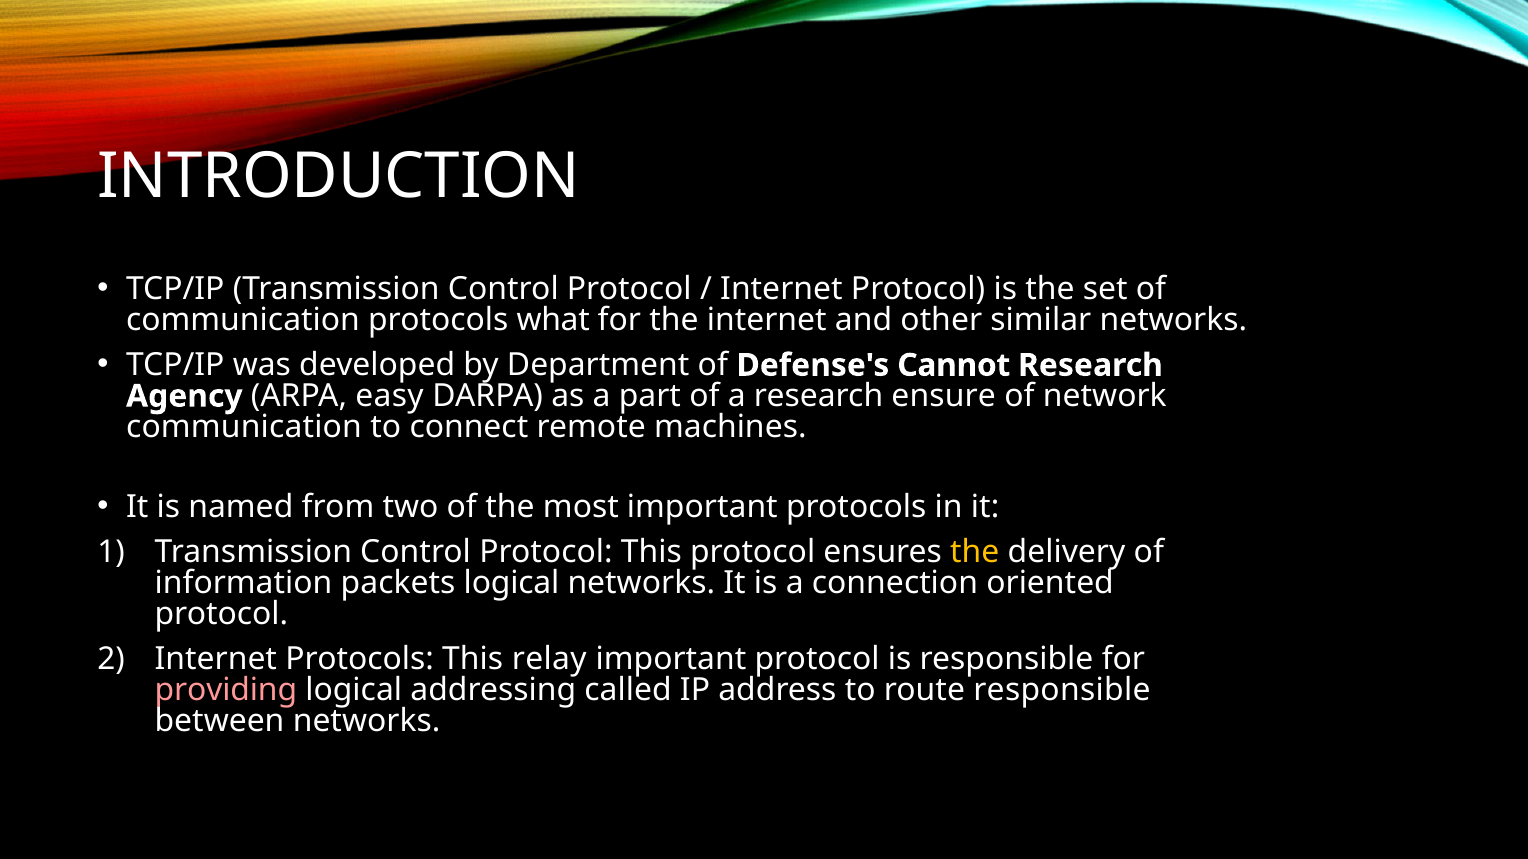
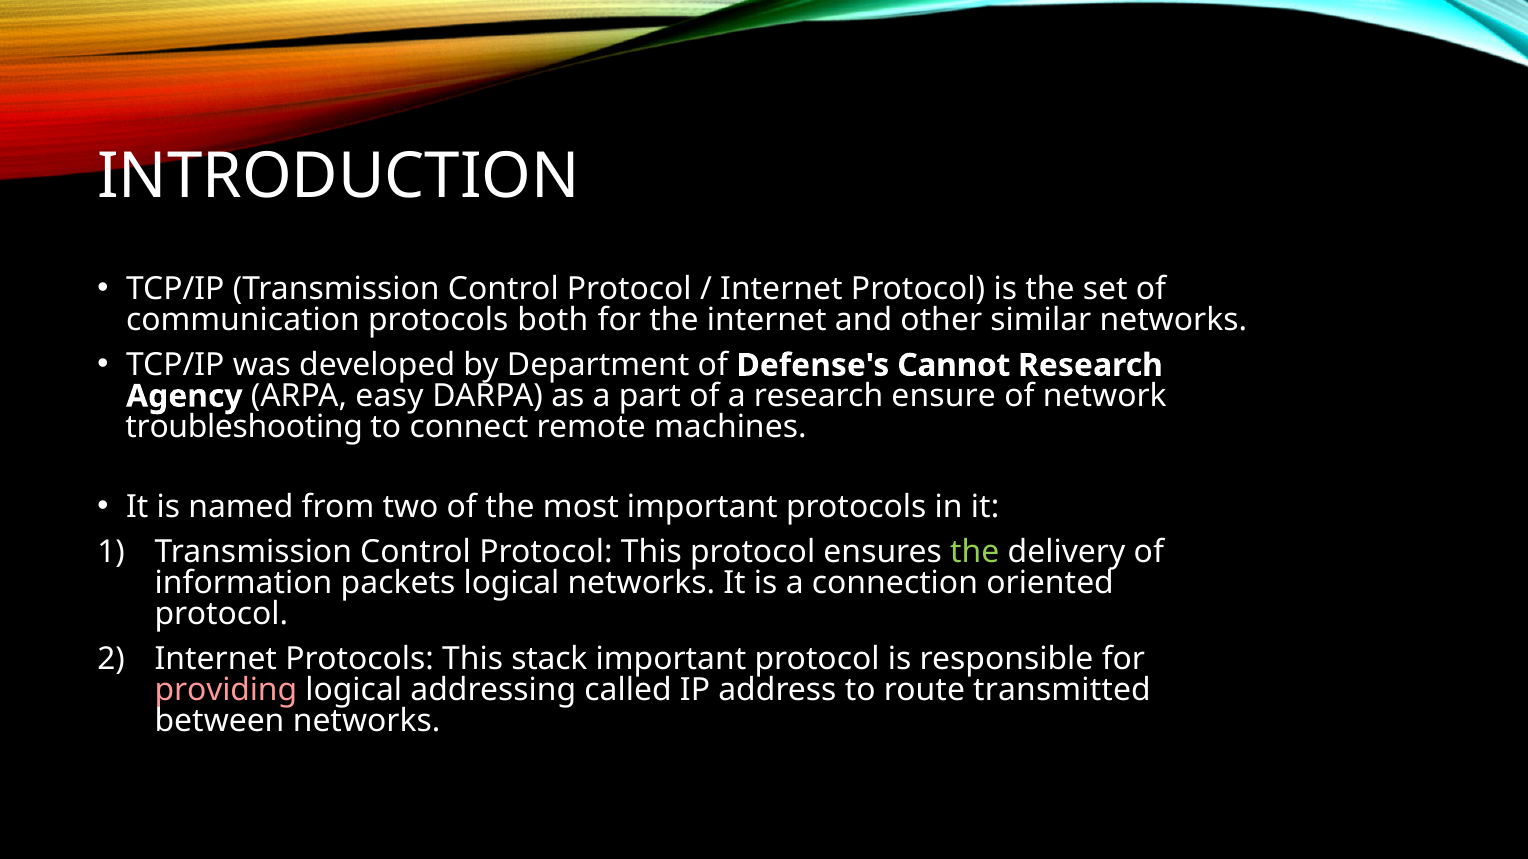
what: what -> both (553, 320)
communication: communication -> troubleshooting (244, 427)
the colour: yellow -> light green (975, 552)
relay: relay -> stack (549, 659)
route responsible: responsible -> transmitted (1062, 690)
